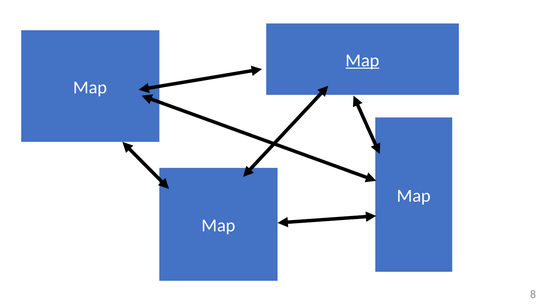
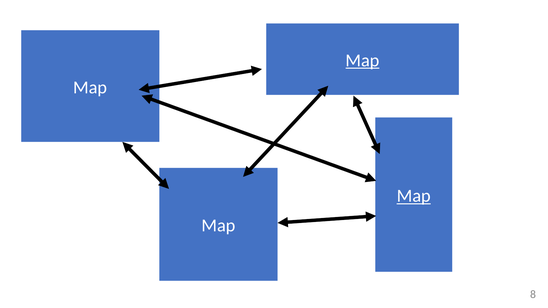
Map underline: none -> present (414, 196)
